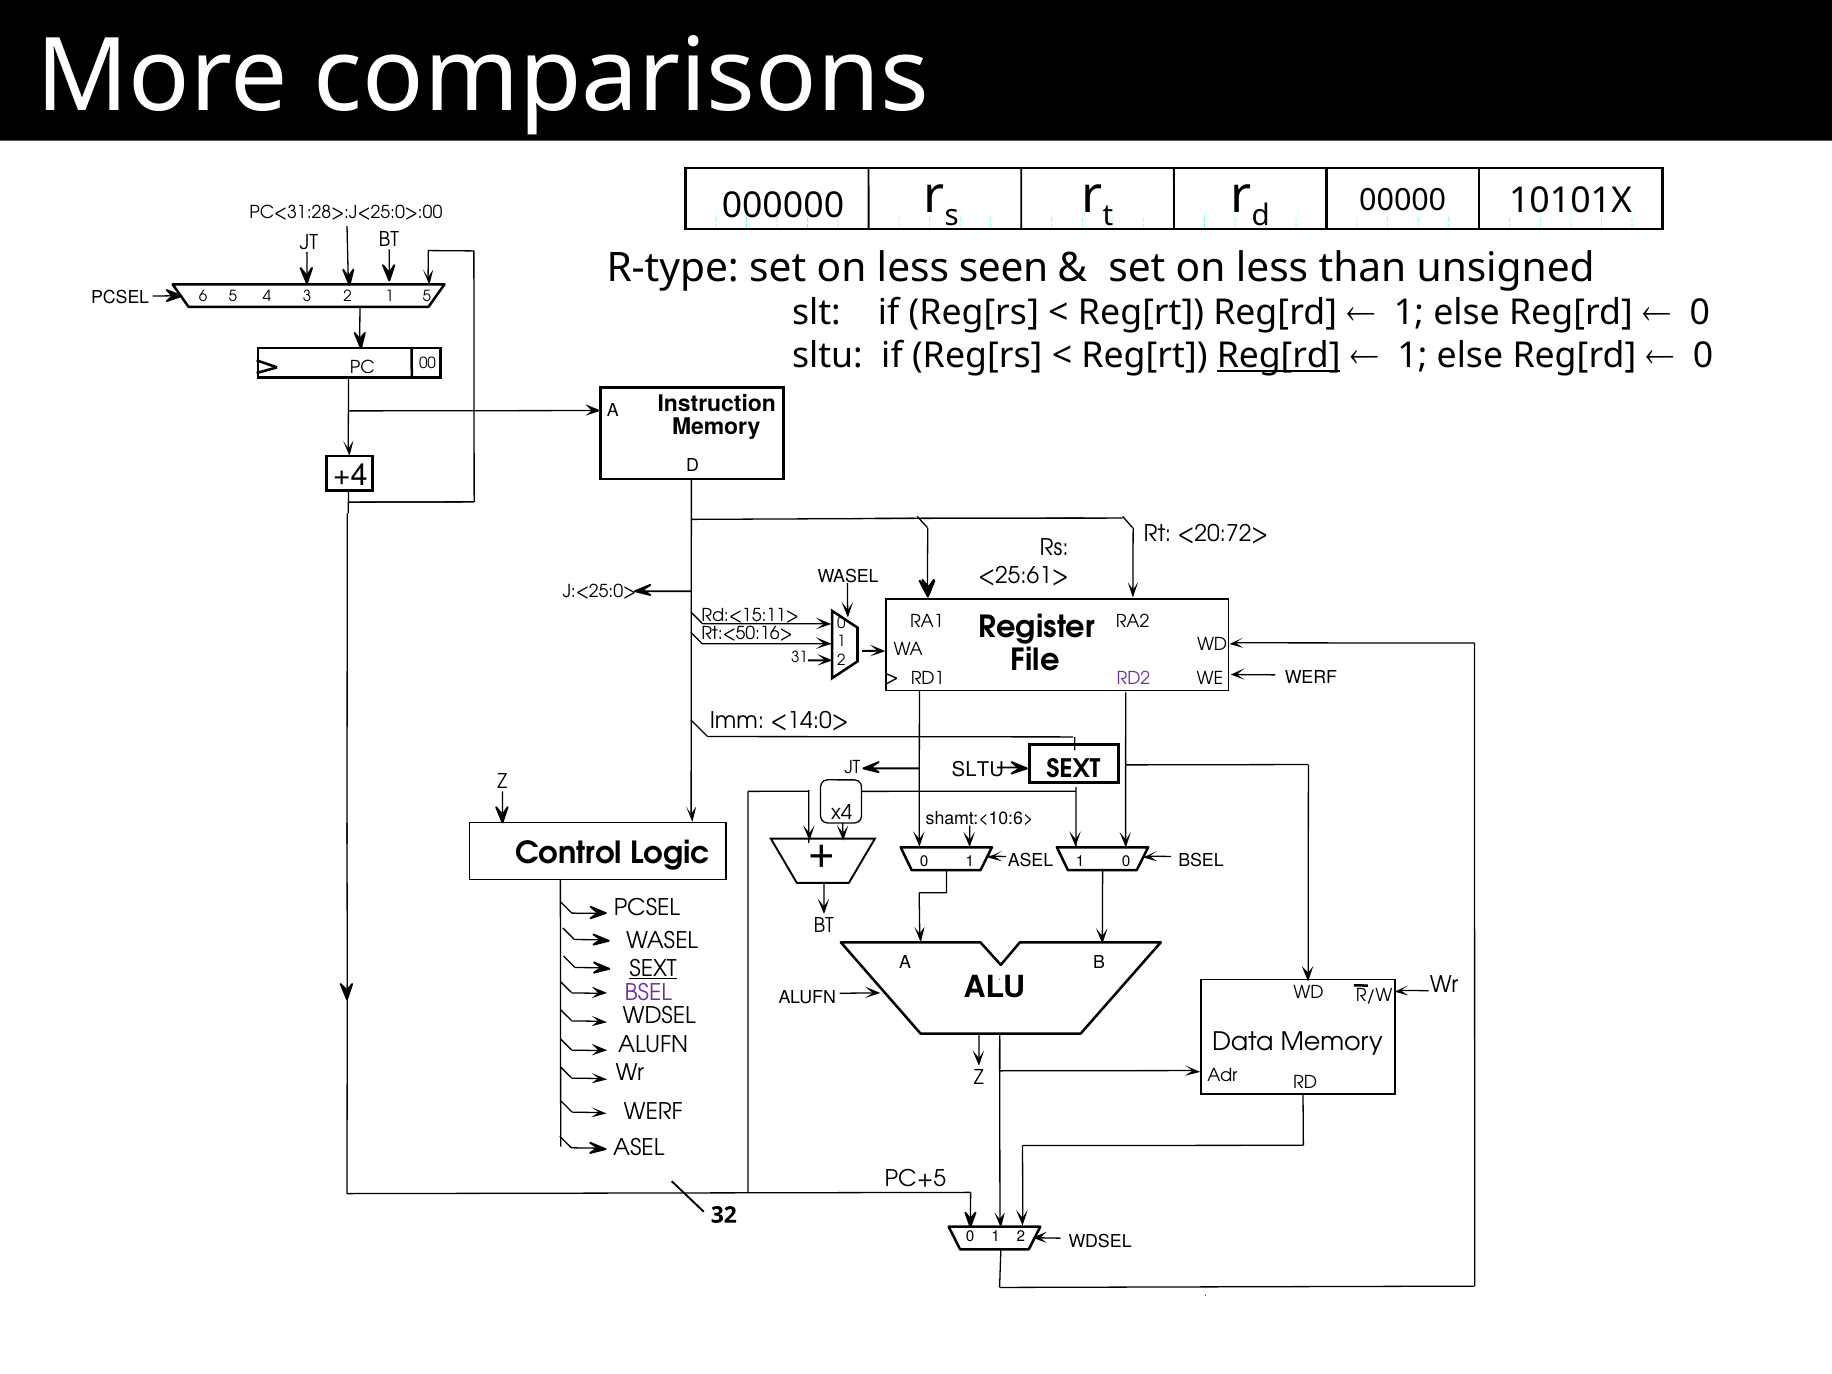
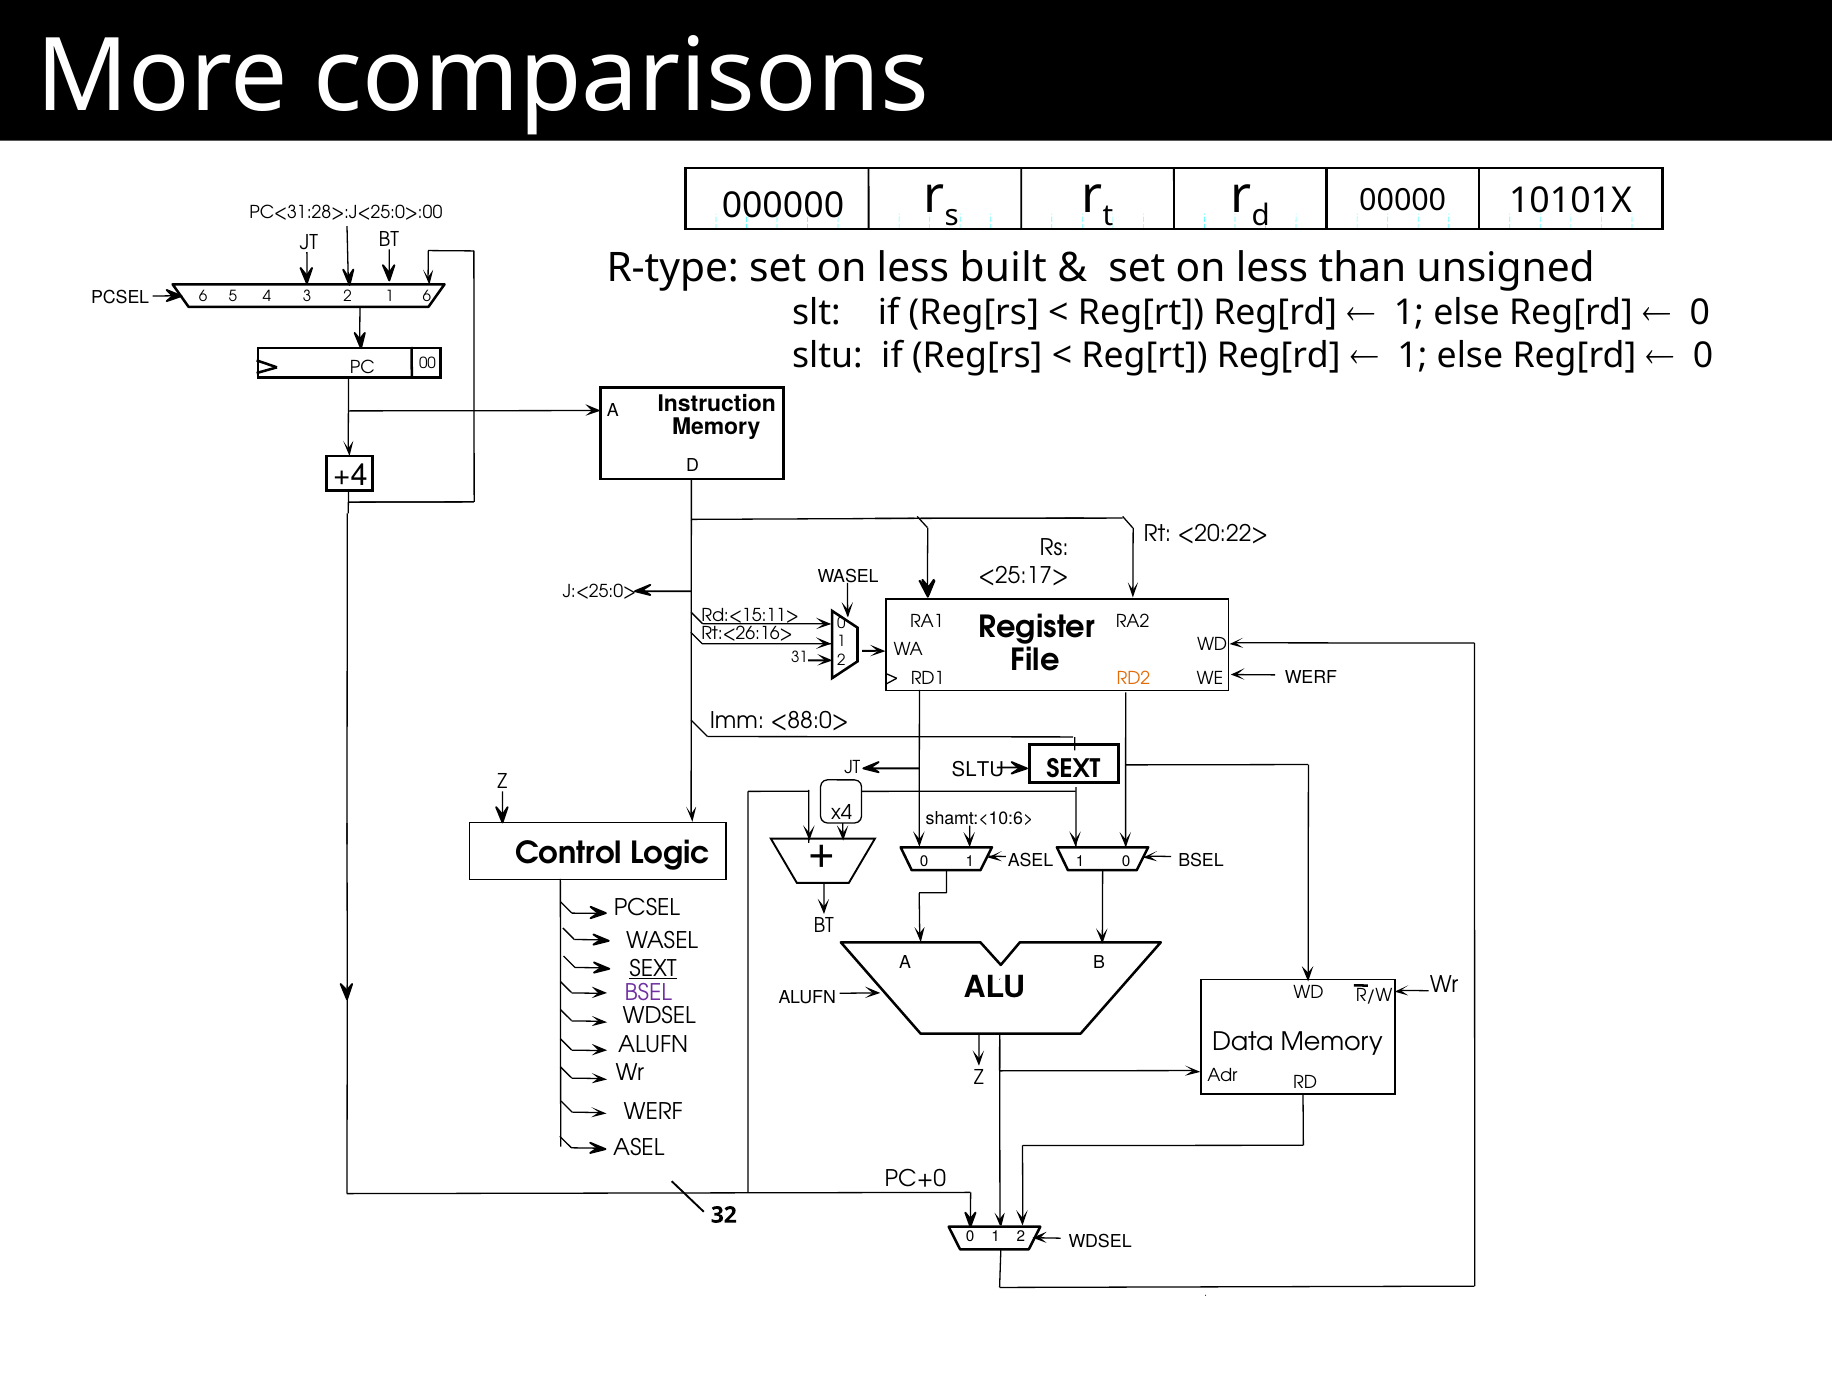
seen: seen -> built (1003, 268)
PCSEL 5: 5 -> 6 (427, 297)
Reg[rd underline: present -> none (1279, 356)
<20:72>: <20:72> -> <20:22> (1223, 534)
<25:61>: <25:61> -> <25:17> (1024, 576)
Rt:<50:16>: Rt:<50:16> -> Rt:<26:16> (747, 634)
RD2 colour: purple -> orange (1133, 679)
<14:0>: <14:0> -> <88:0> (810, 721)
PC+5: PC+5 -> PC+0 (915, 1179)
